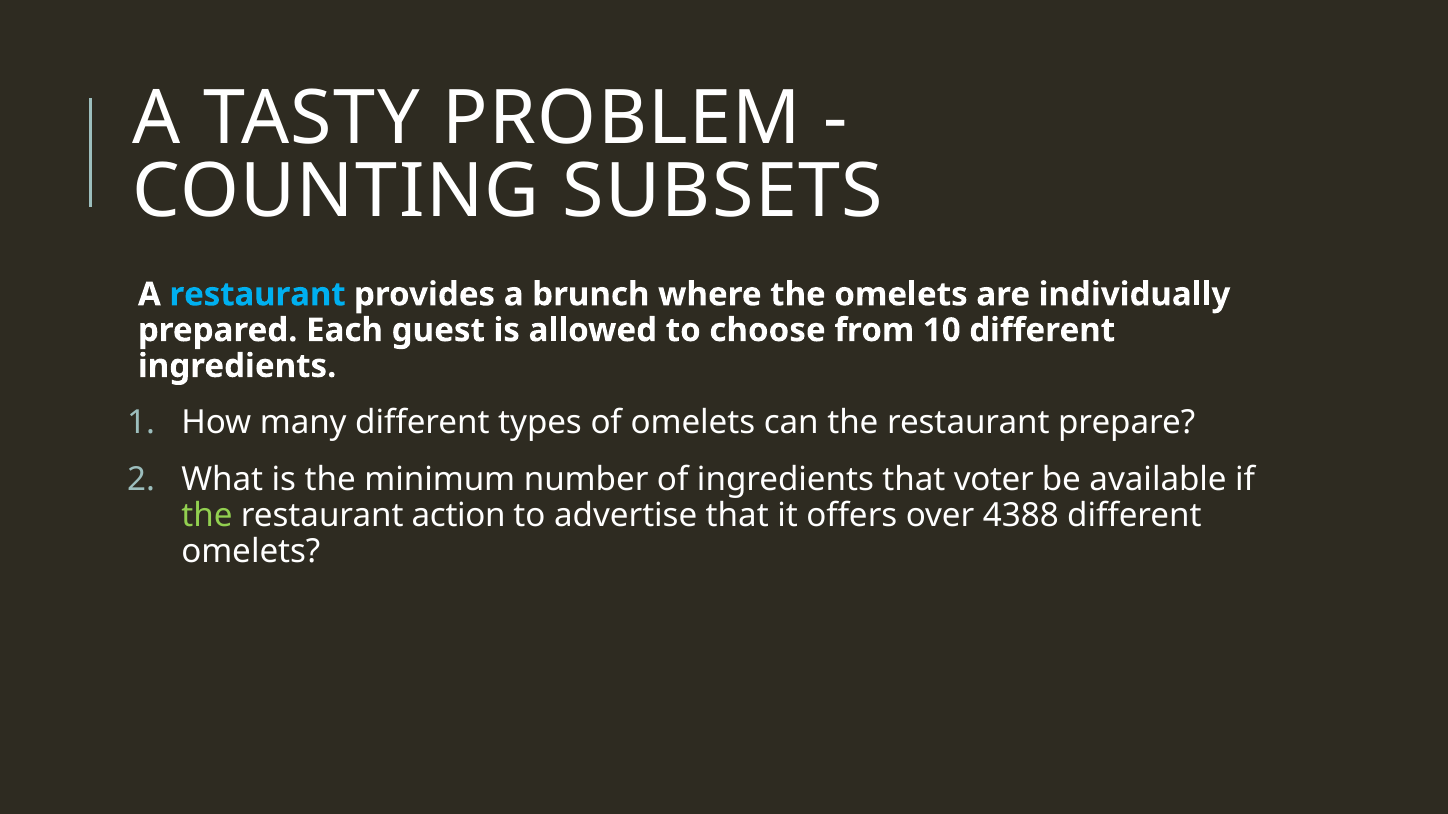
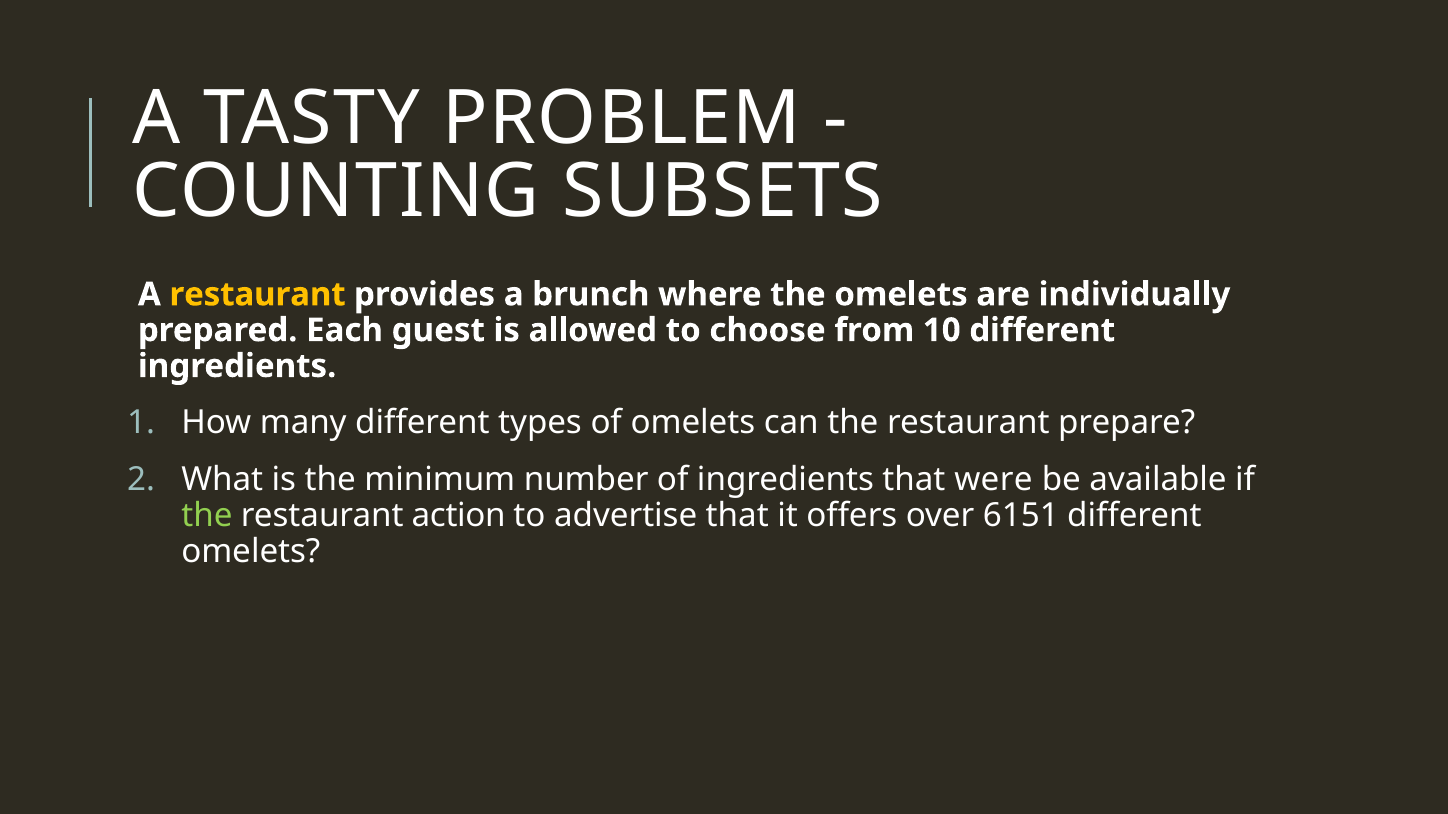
restaurant colour: light blue -> yellow (258, 295)
voter: voter -> were (993, 480)
4388: 4388 -> 6151 (1021, 516)
